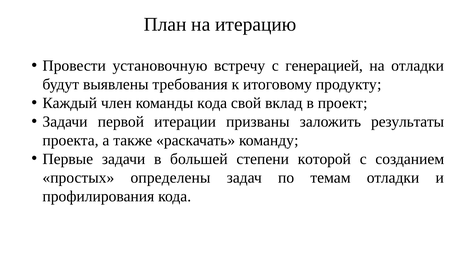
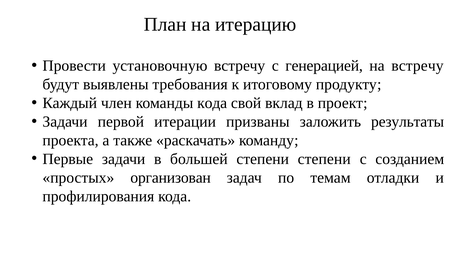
на отладки: отладки -> встречу (417, 66)
степени которой: которой -> степени (324, 159)
определены: определены -> организован (171, 178)
